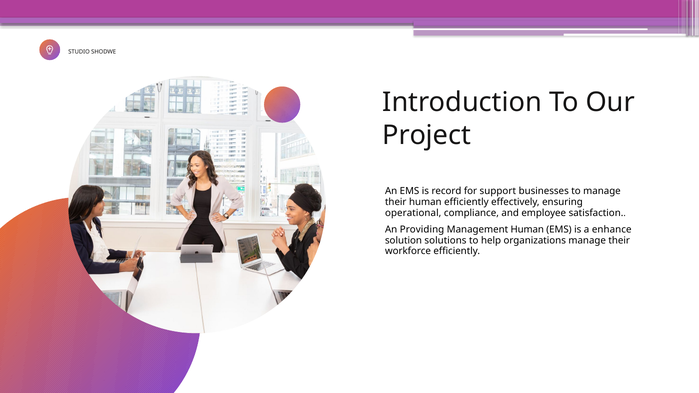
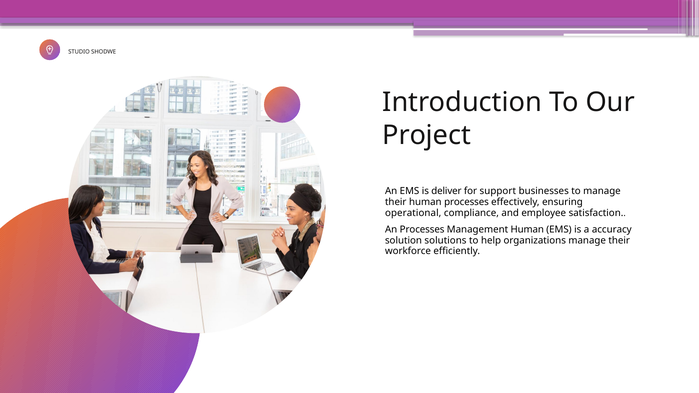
record: record -> deliver (446, 191)
human efficiently: efficiently -> processes (466, 202)
An Providing: Providing -> Processes (422, 230)
enhance: enhance -> accuracy (612, 230)
